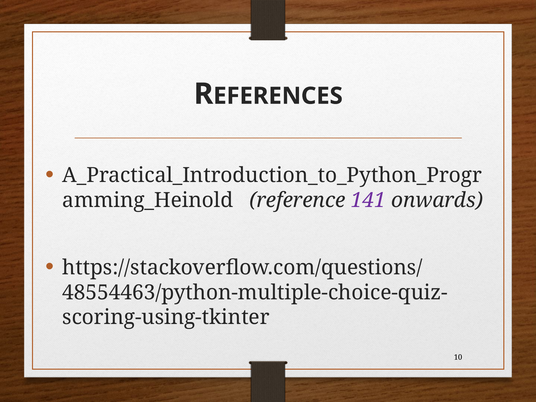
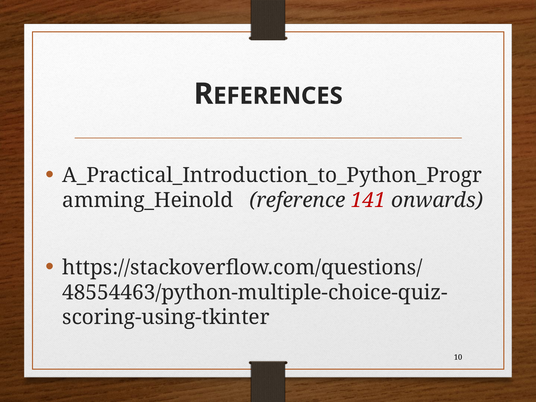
141 colour: purple -> red (368, 200)
